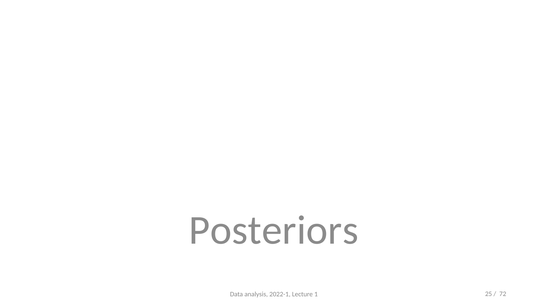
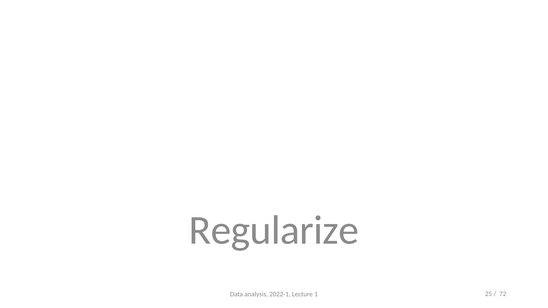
Posteriors: Posteriors -> Regularize (274, 230)
